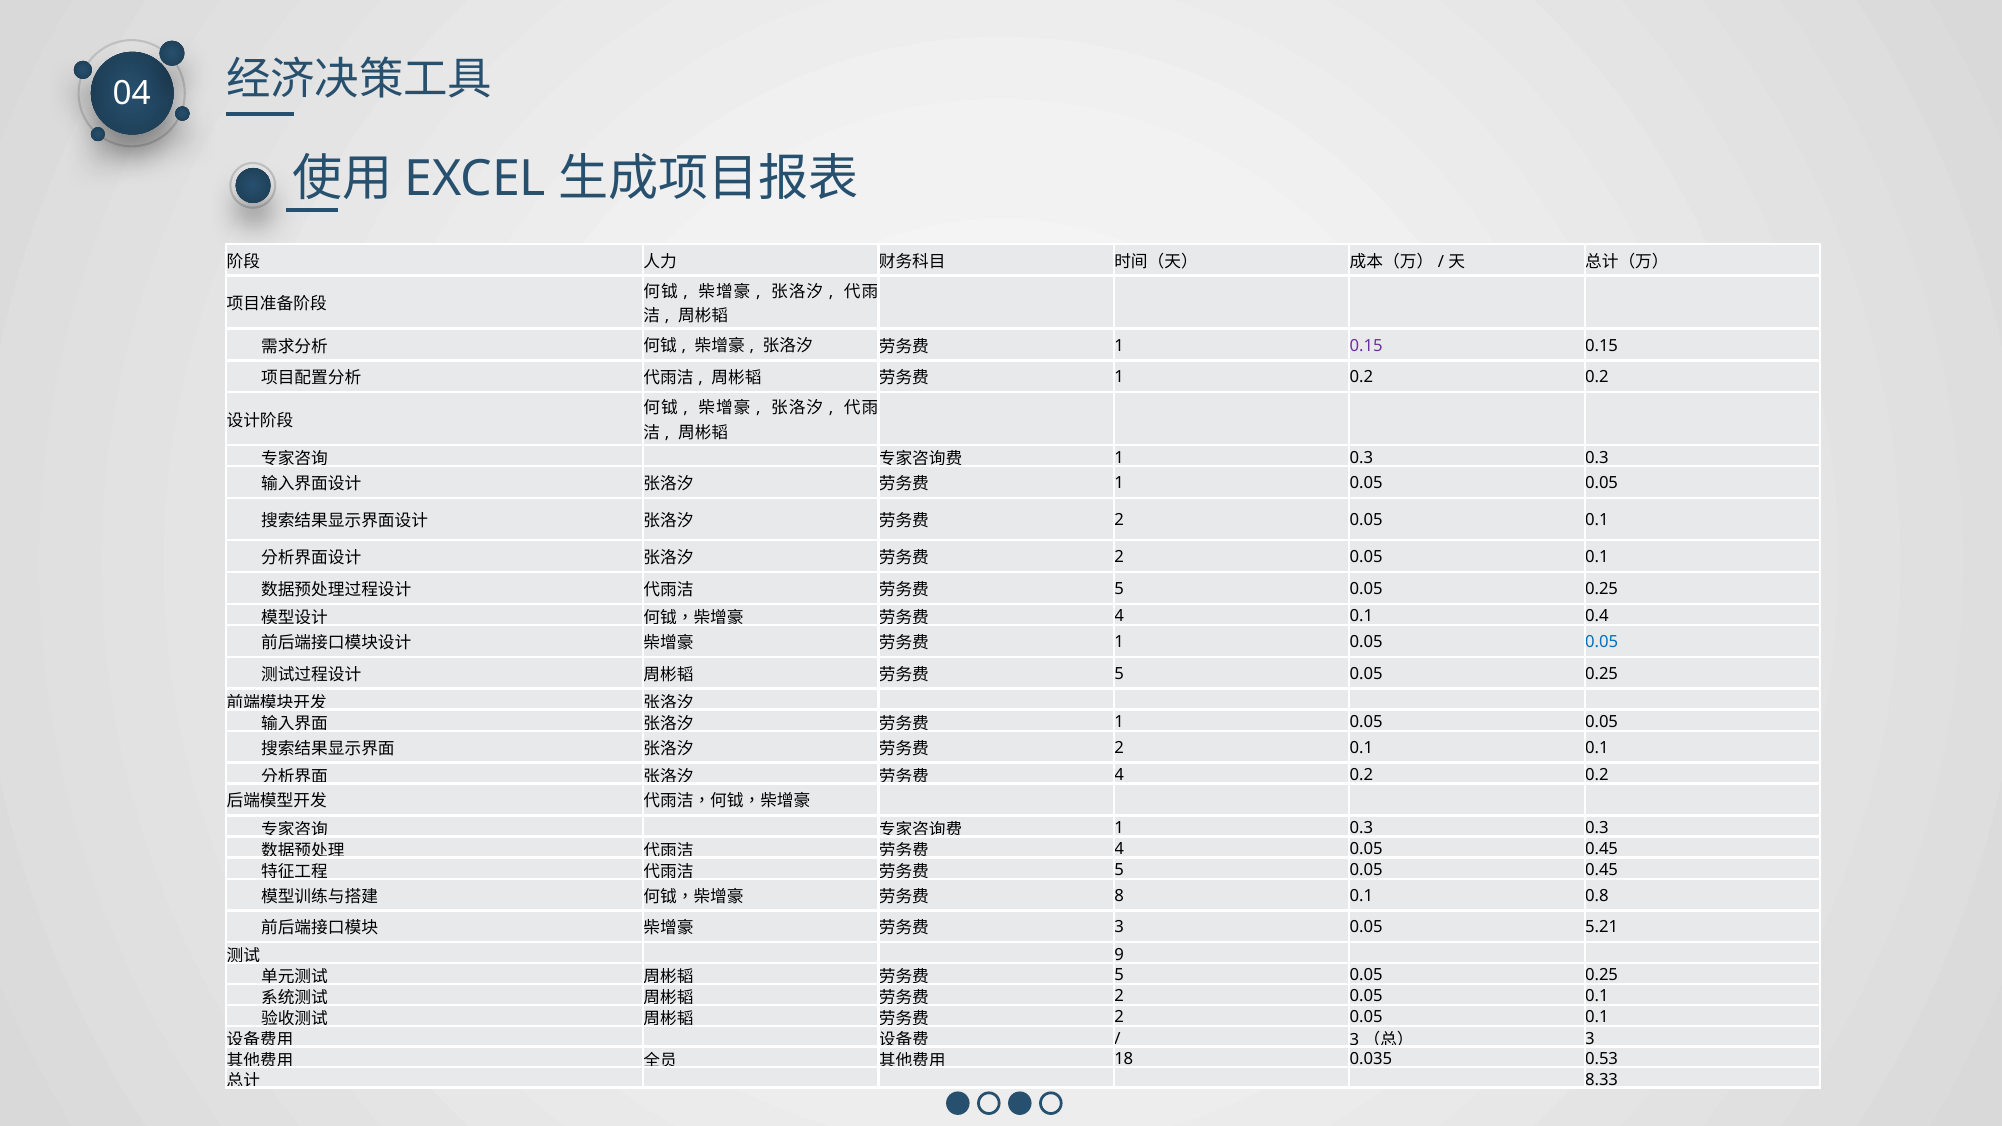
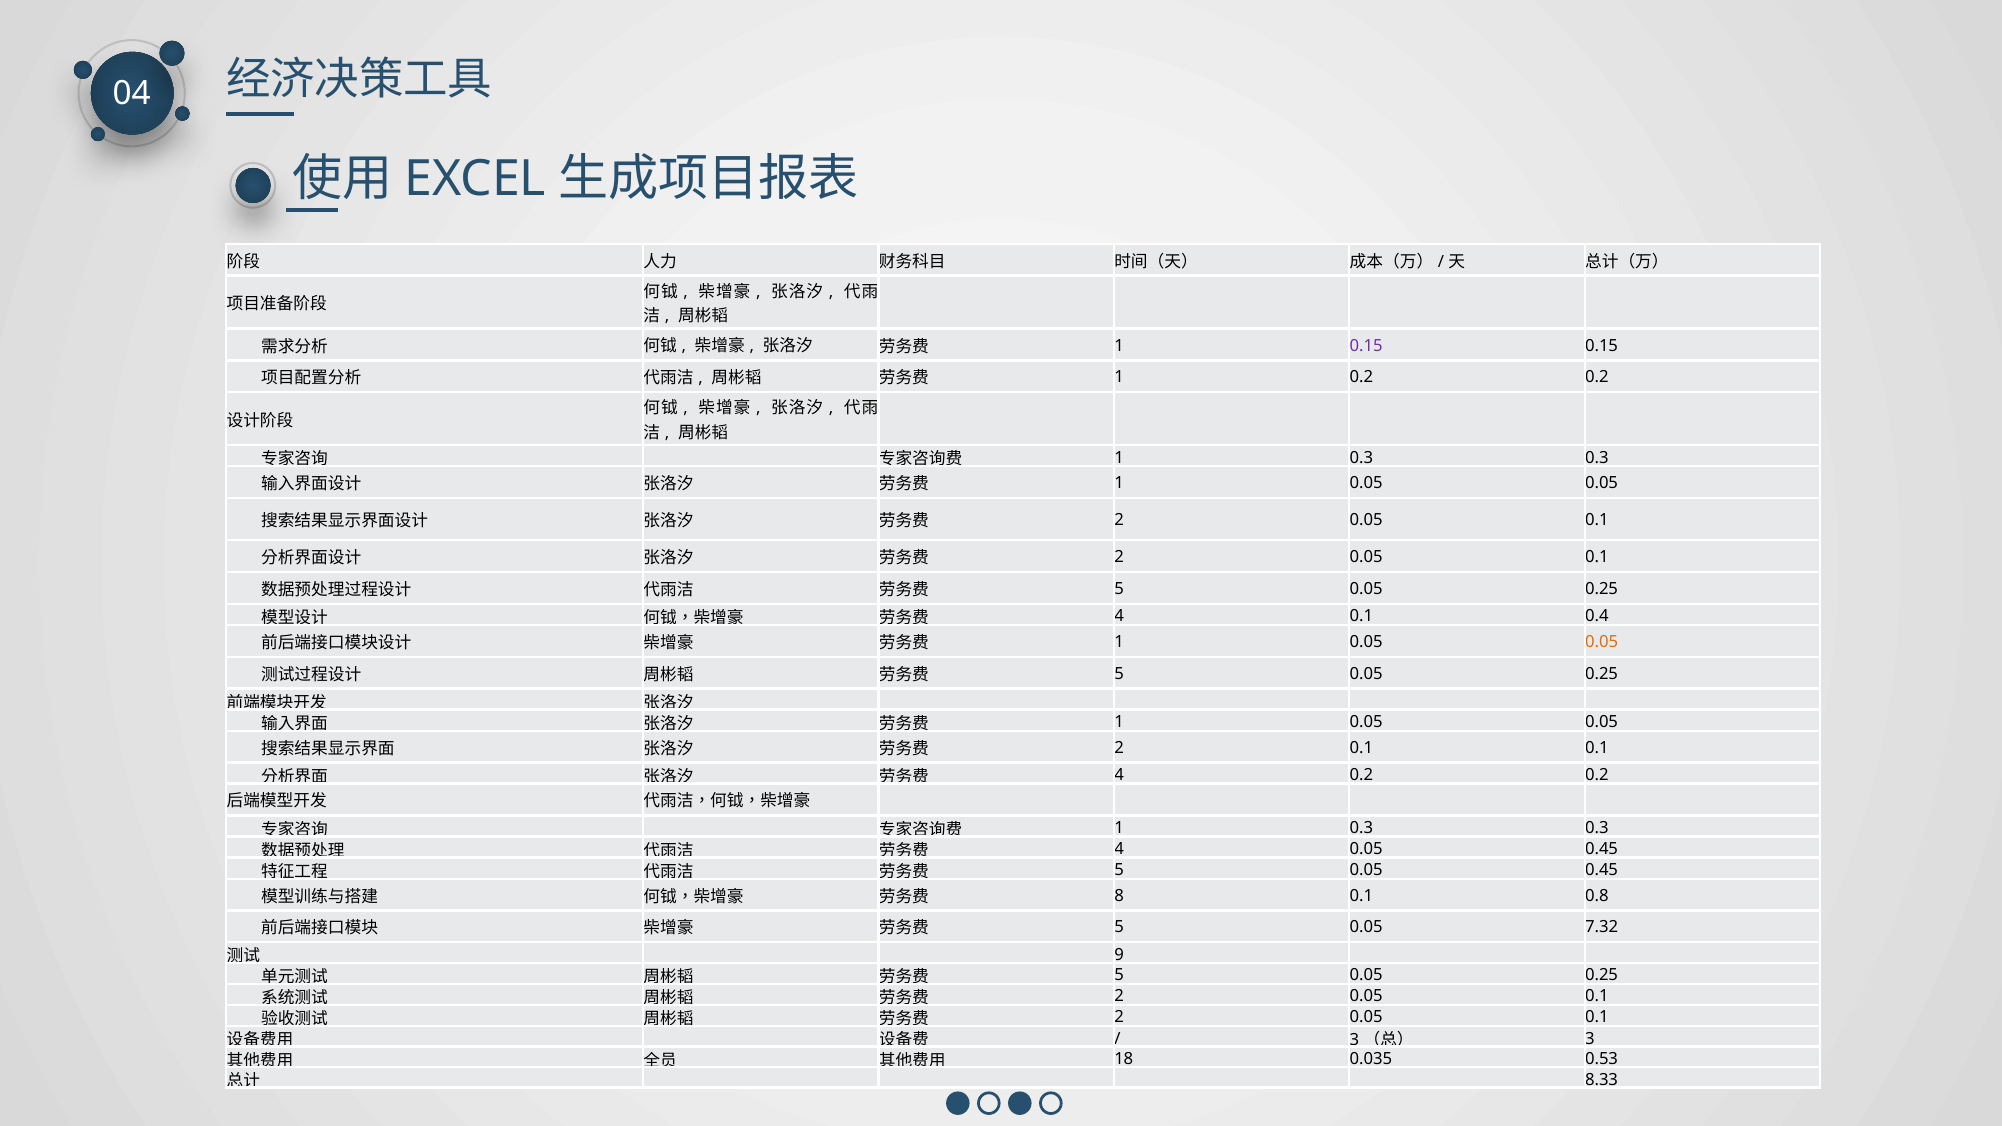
0.05 colour: blue -> orange (1602, 642)
3: 3 -> 5 (1119, 927)
5.21: 5.21 -> 7.32 (1602, 927)
